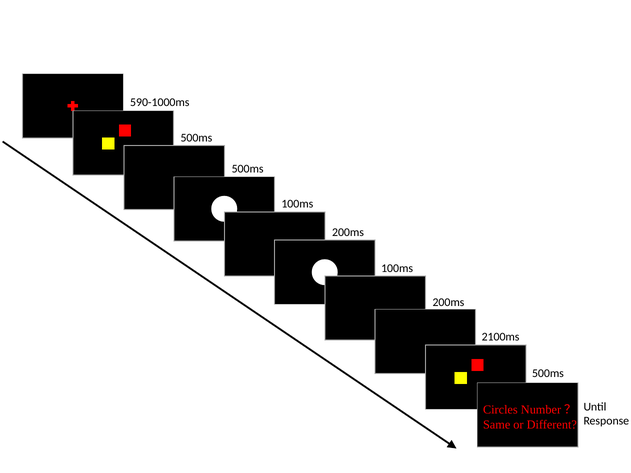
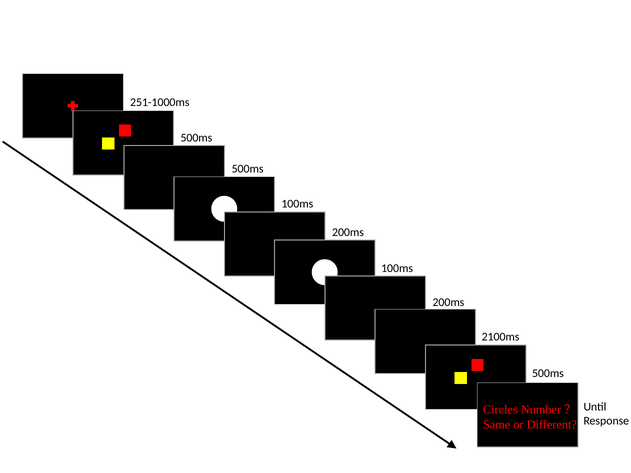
590-1000ms: 590-1000ms -> 251-1000ms (160, 102)
